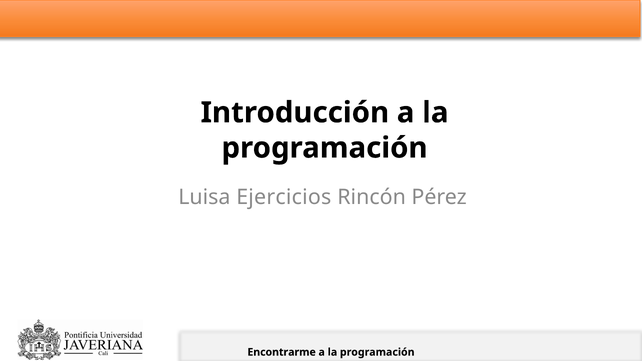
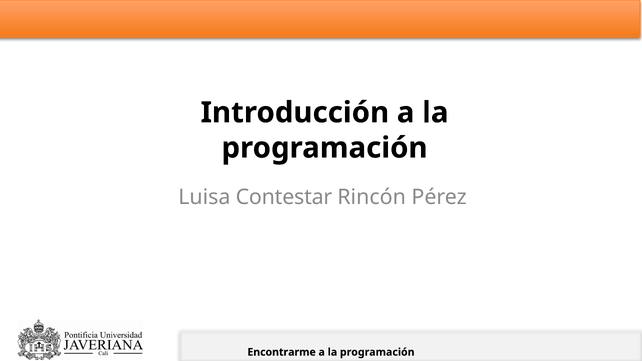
Ejercicios: Ejercicios -> Contestar (284, 197)
